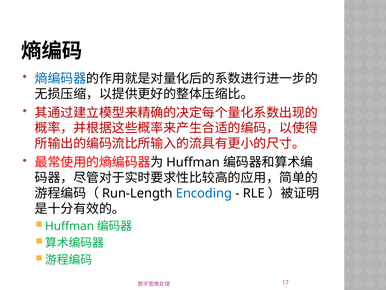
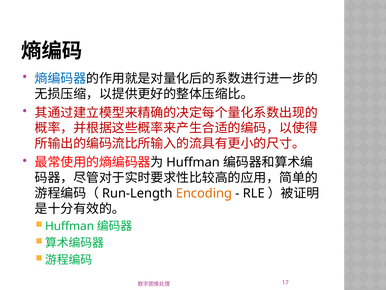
Encoding colour: blue -> orange (204, 193)
